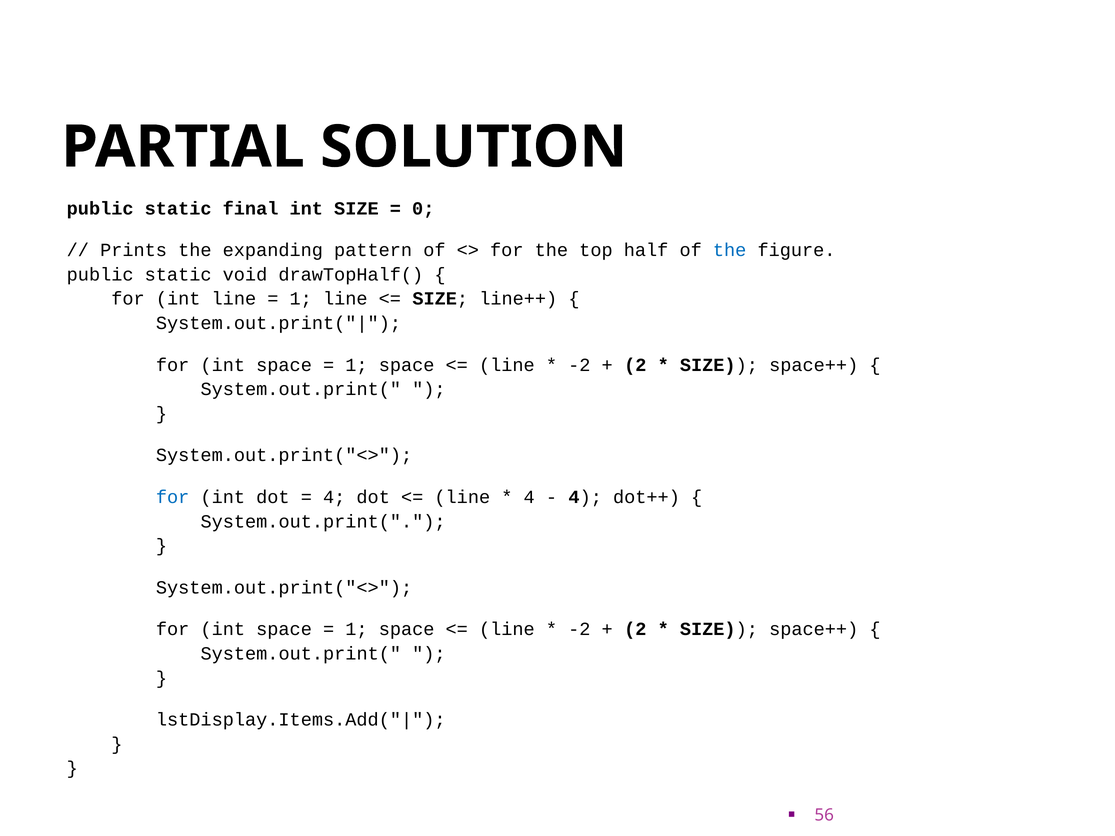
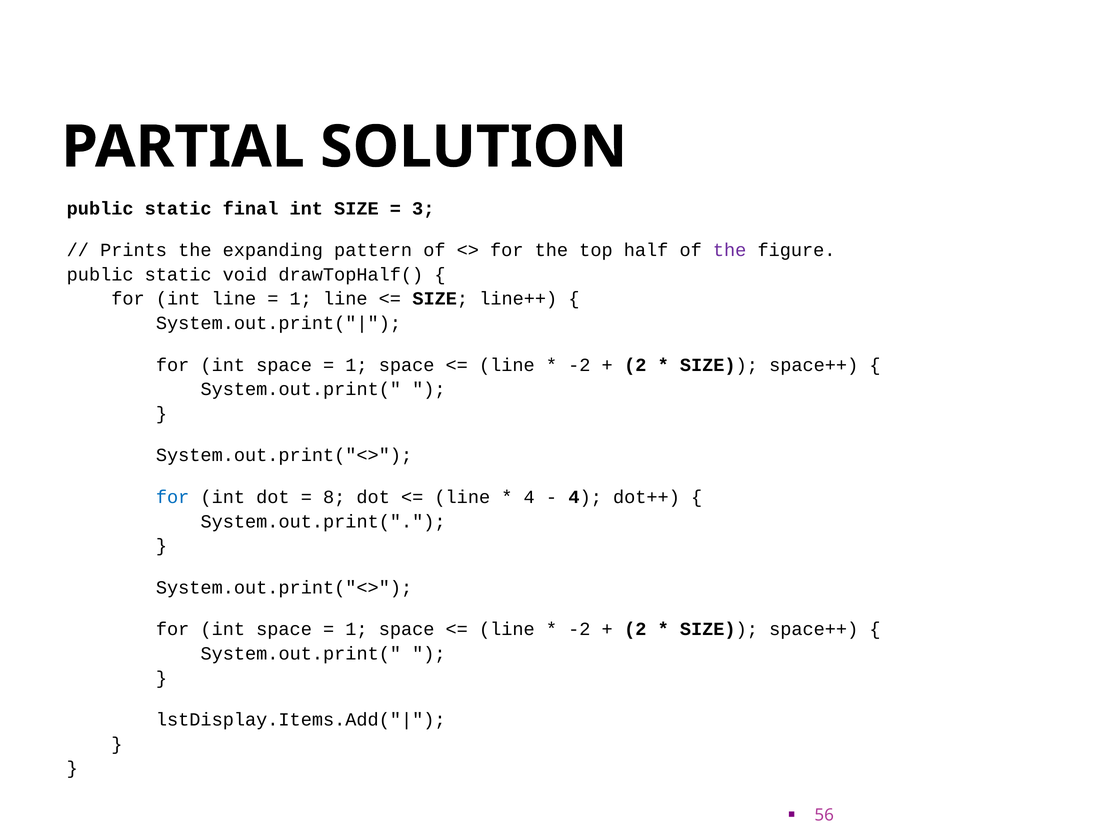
0: 0 -> 3 (423, 208)
the colour: blue -> purple (730, 250)
4: 4 -> 8 (334, 497)
